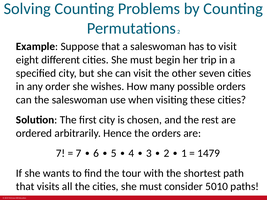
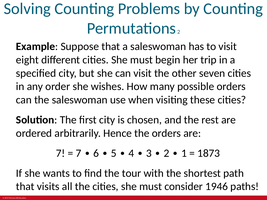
1479: 1479 -> 1873 (209, 153)
5010: 5010 -> 1946 (217, 187)
